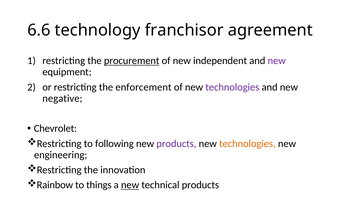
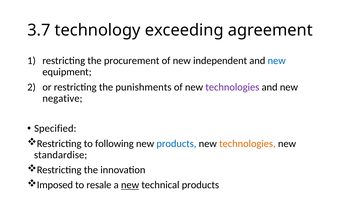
6.6: 6.6 -> 3.7 (39, 30)
franchisor: franchisor -> exceeding (184, 30)
procurement underline: present -> none (132, 61)
new colour: purple -> blue (277, 61)
enforcement: enforcement -> punishments (143, 87)
Chevrolet: Chevrolet -> Specified (55, 128)
products colour: purple -> blue (176, 143)
engineering: engineering -> standardise (61, 154)
Rainbow: Rainbow -> Imposed (55, 184)
things: things -> resale (99, 184)
